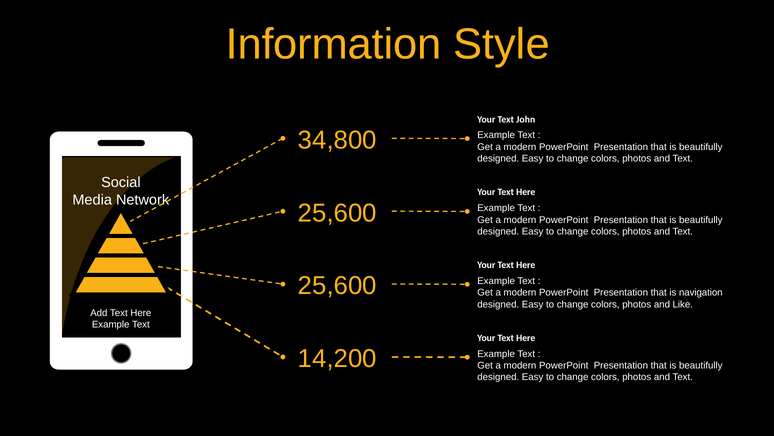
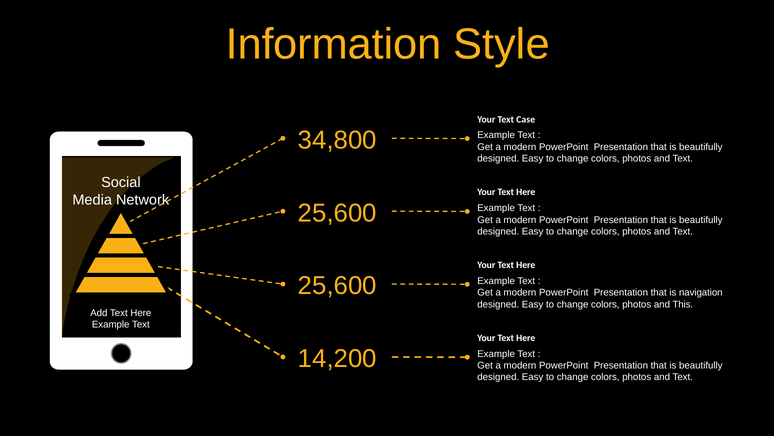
John: John -> Case (526, 119)
Like: Like -> This (683, 304)
